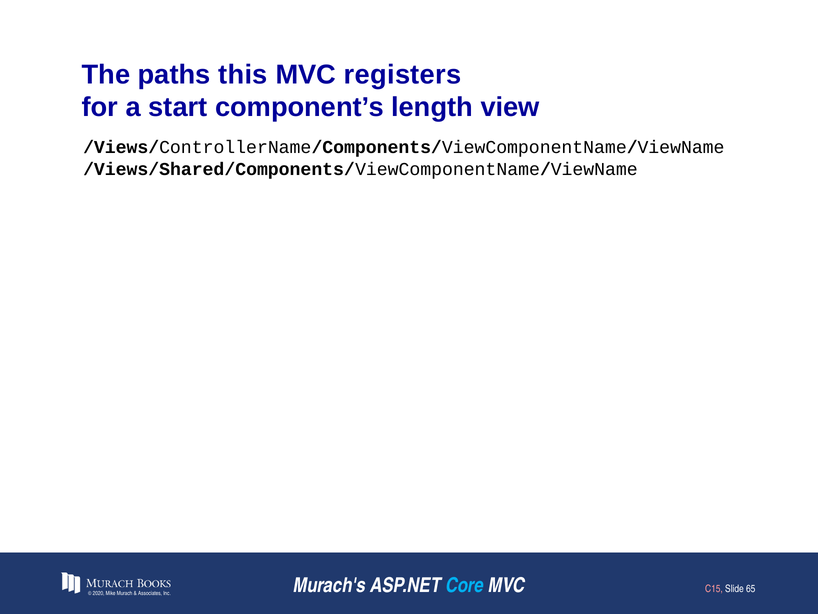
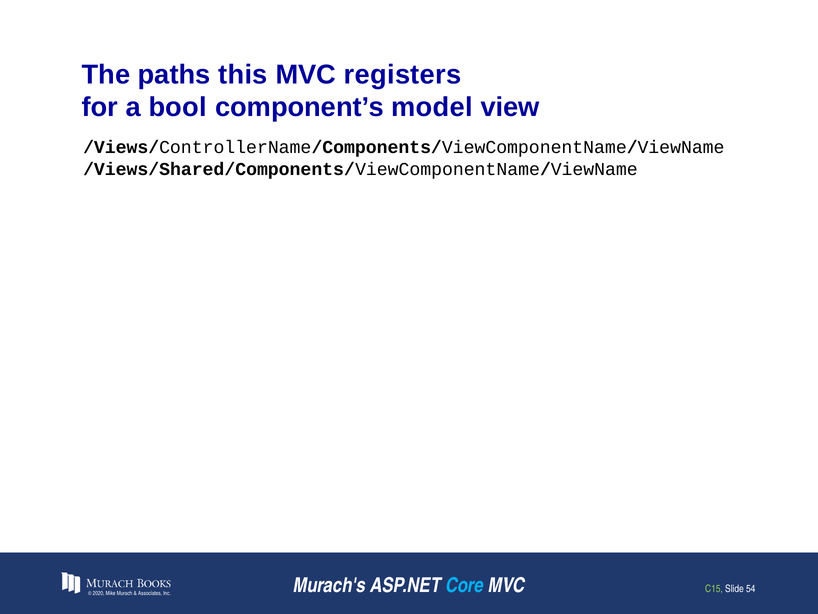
start: start -> bool (178, 107)
length: length -> model (432, 107)
C15 colour: pink -> light green (714, 589)
65: 65 -> 54 (751, 589)
